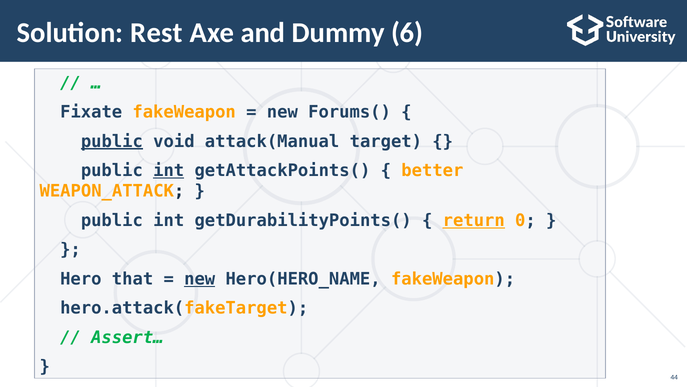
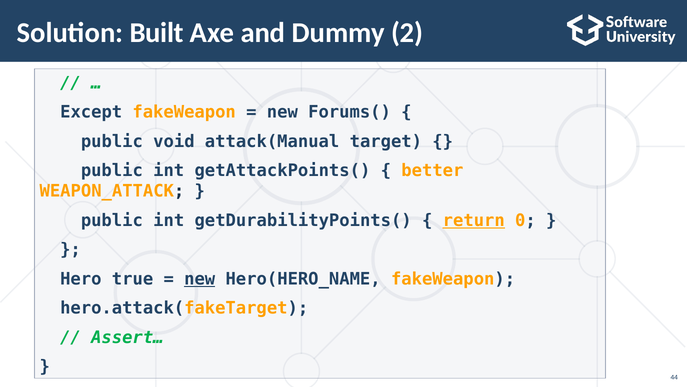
Rest: Rest -> Built (157, 33)
6: 6 -> 2 (407, 33)
Fixate: Fixate -> Except (91, 112)
public underline: present -> none (112, 141)
int underline: present -> none (169, 170)
that: that -> true (133, 279)
